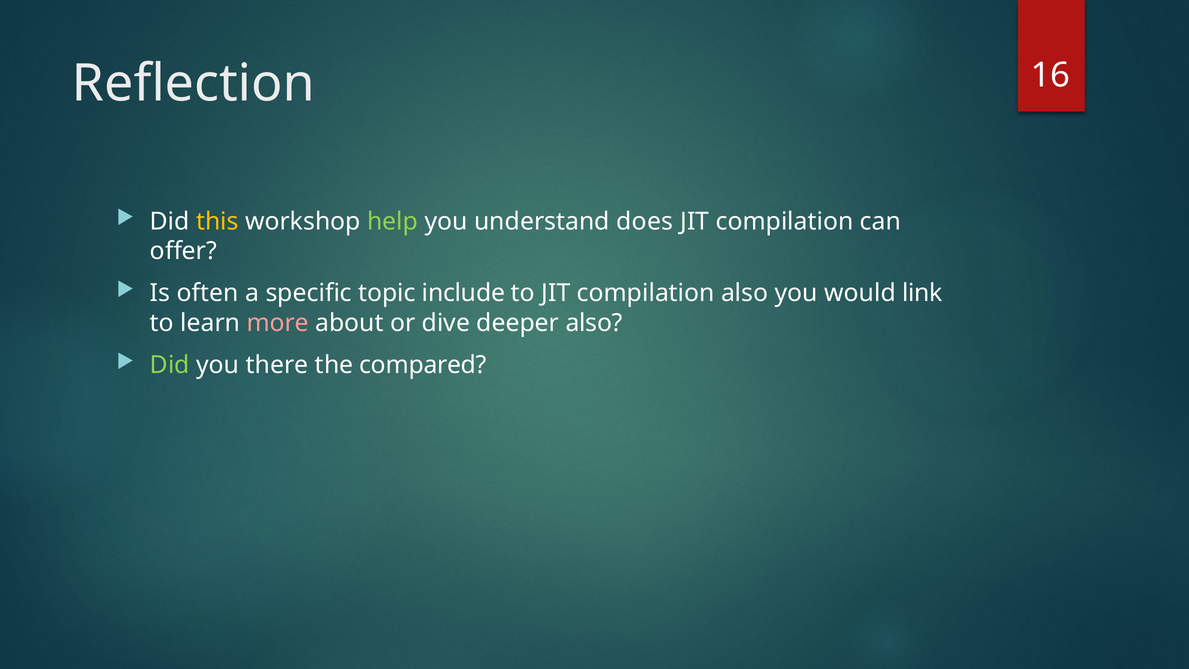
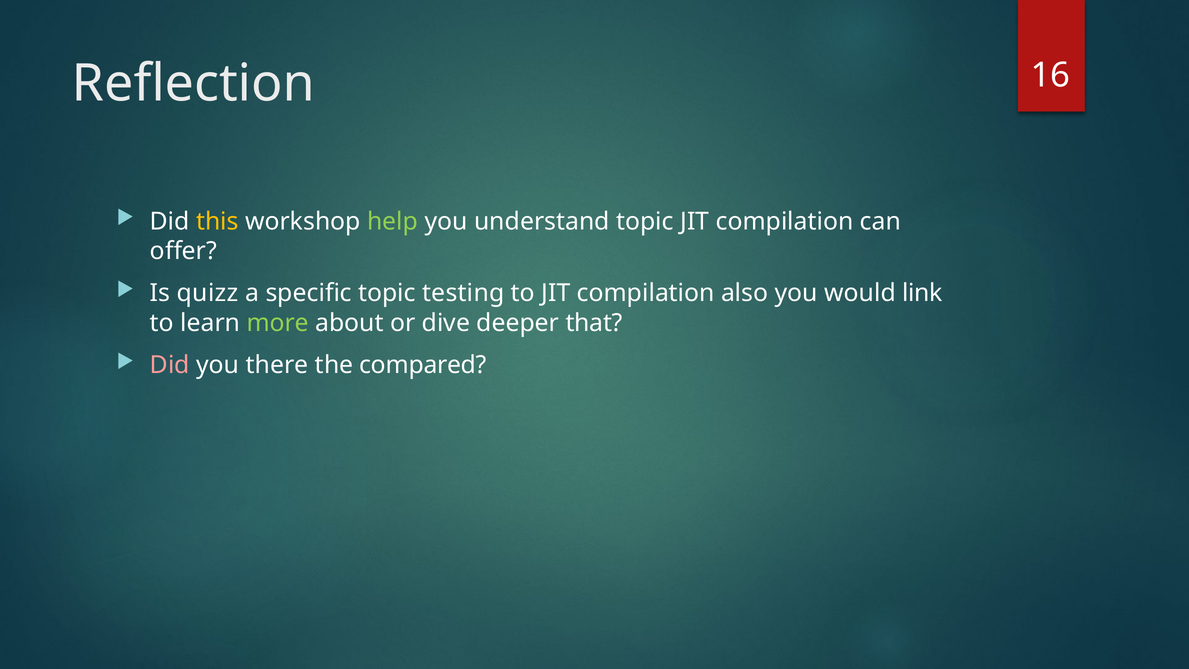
understand does: does -> topic (645, 221)
often: often -> quizz (208, 293)
include: include -> testing (463, 293)
more colour: pink -> light green (278, 323)
deeper also: also -> that (594, 323)
Did colour: light green -> pink (170, 365)
